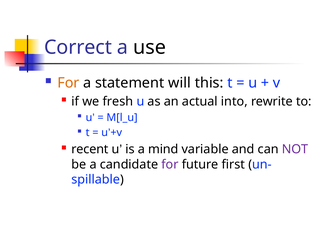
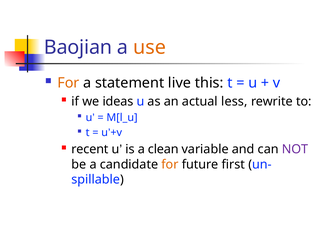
Correct: Correct -> Baojian (78, 47)
use colour: black -> orange (150, 47)
will: will -> live (180, 83)
fresh: fresh -> ideas (118, 101)
into: into -> less (234, 101)
mind: mind -> clean (163, 149)
for colour: purple -> orange (170, 164)
